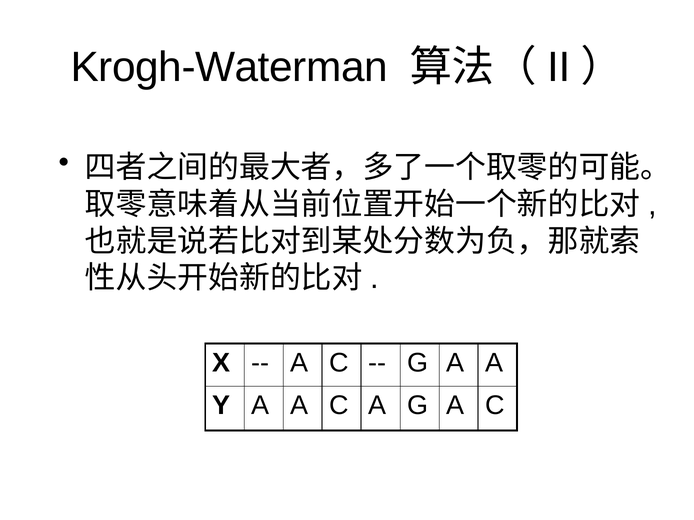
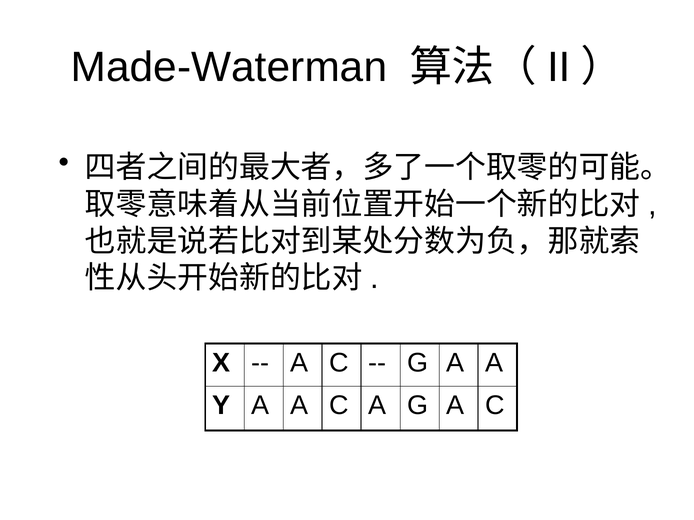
Krogh-Waterman: Krogh-Waterman -> Made-Waterman (229, 67)
